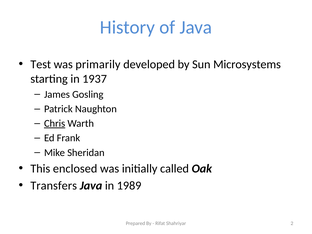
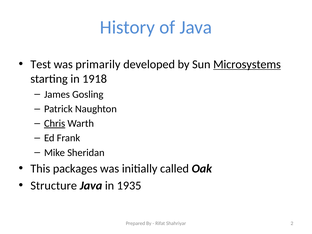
Microsystems underline: none -> present (247, 64)
1937: 1937 -> 1918 (95, 79)
enclosed: enclosed -> packages (75, 169)
Transfers: Transfers -> Structure (54, 186)
1989: 1989 -> 1935 (129, 186)
